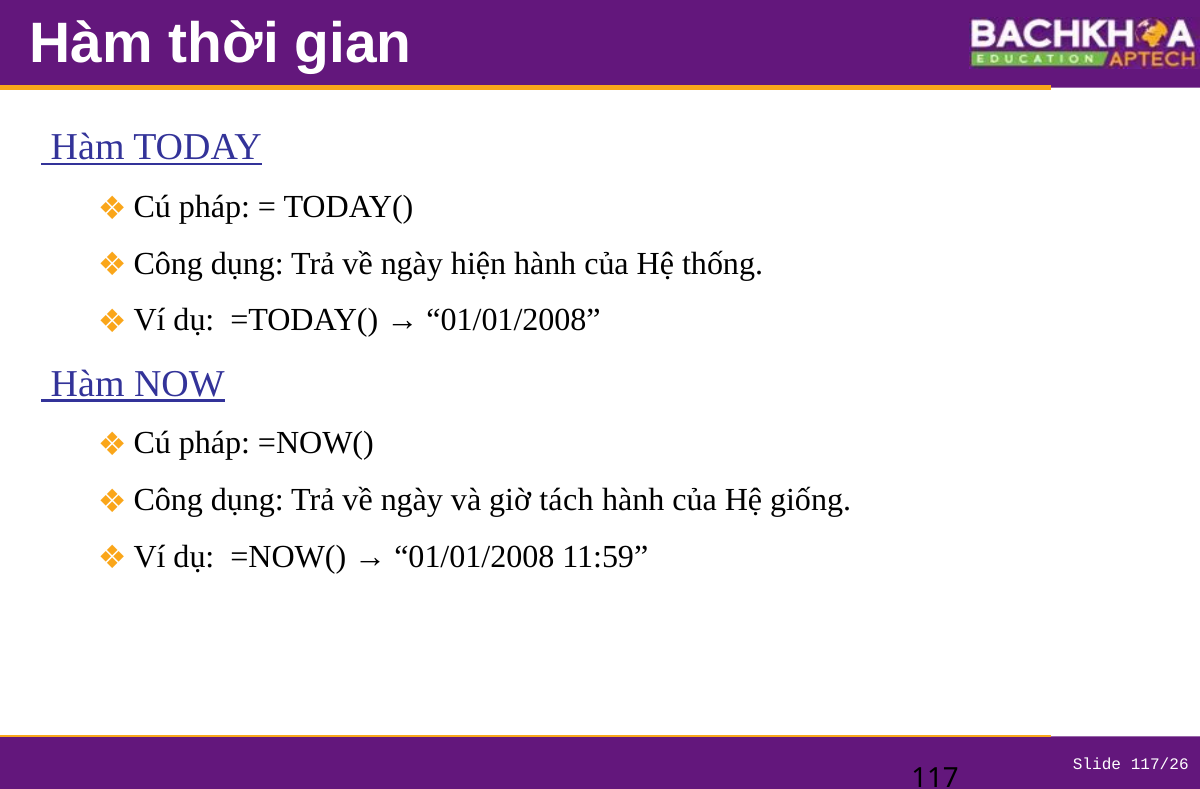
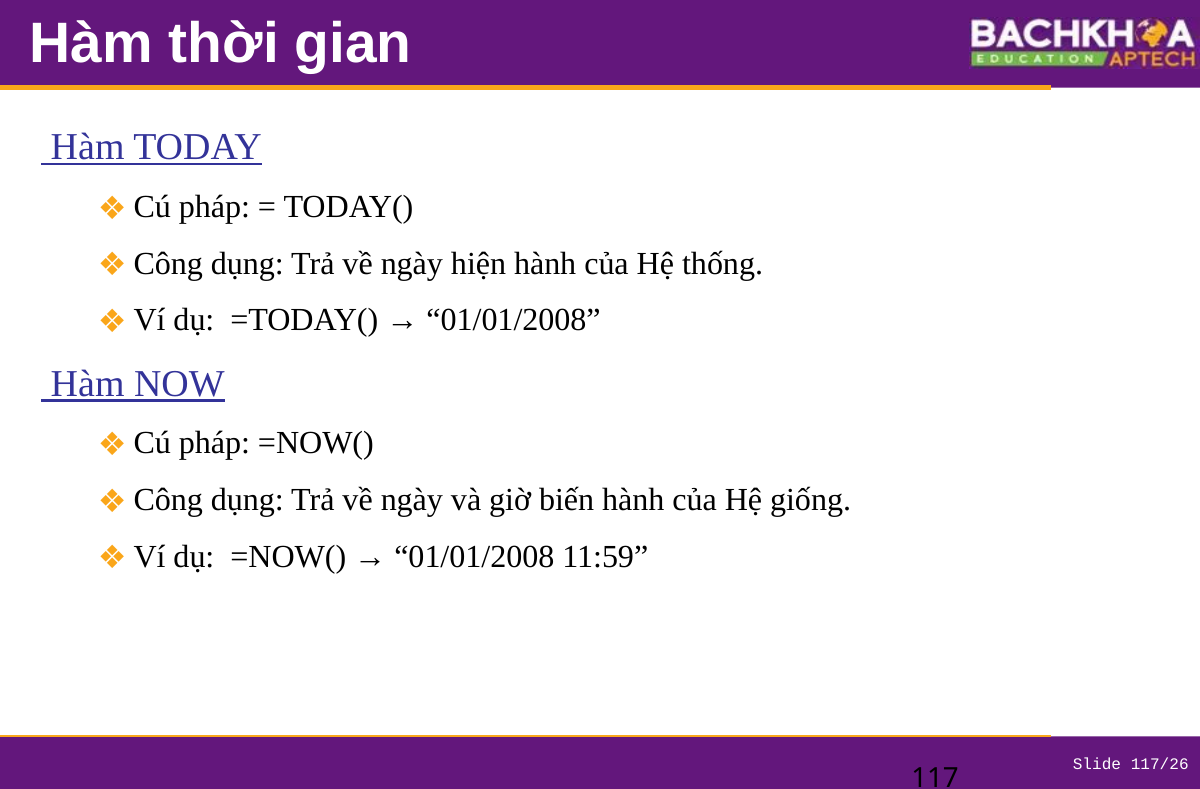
tách: tách -> biến (567, 499)
